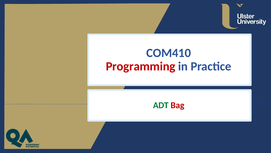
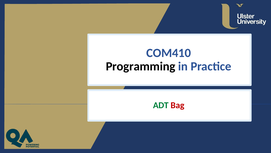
Programming colour: red -> black (141, 66)
